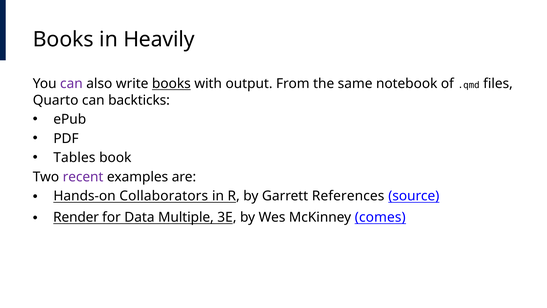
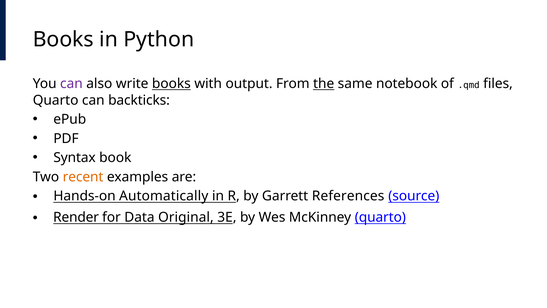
Heavily: Heavily -> Python (159, 39)
the underline: none -> present (324, 84)
Tables: Tables -> Syntax (75, 158)
recent colour: purple -> orange (83, 177)
Collaborators: Collaborators -> Automatically (164, 196)
Multiple: Multiple -> Original (186, 217)
McKinney comes: comes -> quarto (380, 217)
